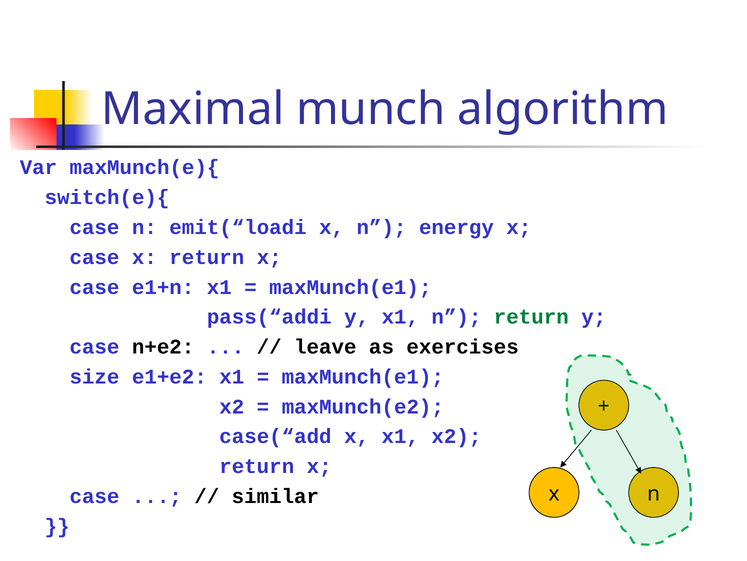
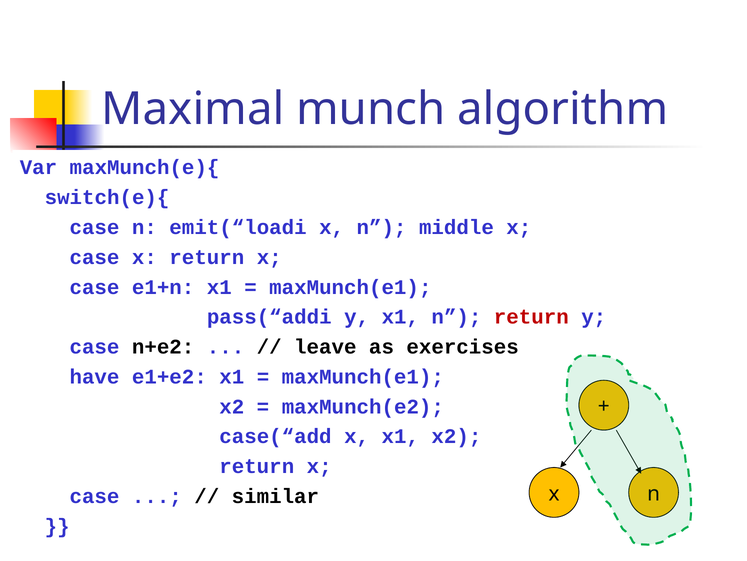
energy: energy -> middle (456, 227)
return colour: green -> red (531, 317)
size: size -> have (94, 376)
